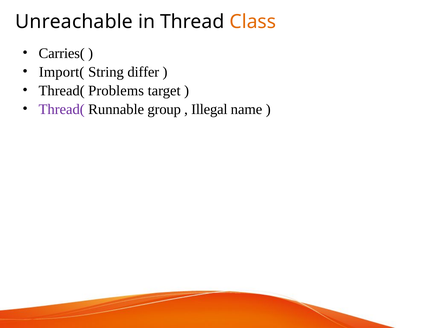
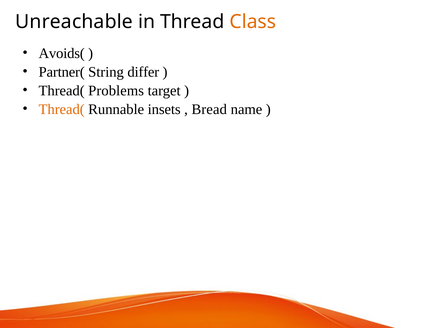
Carries(: Carries( -> Avoids( (62, 53)
Import(: Import( -> Partner( (62, 72)
Thread( colour: purple -> orange (62, 109)
group: group -> insets (164, 109)
Illegal: Illegal -> Bread (209, 109)
